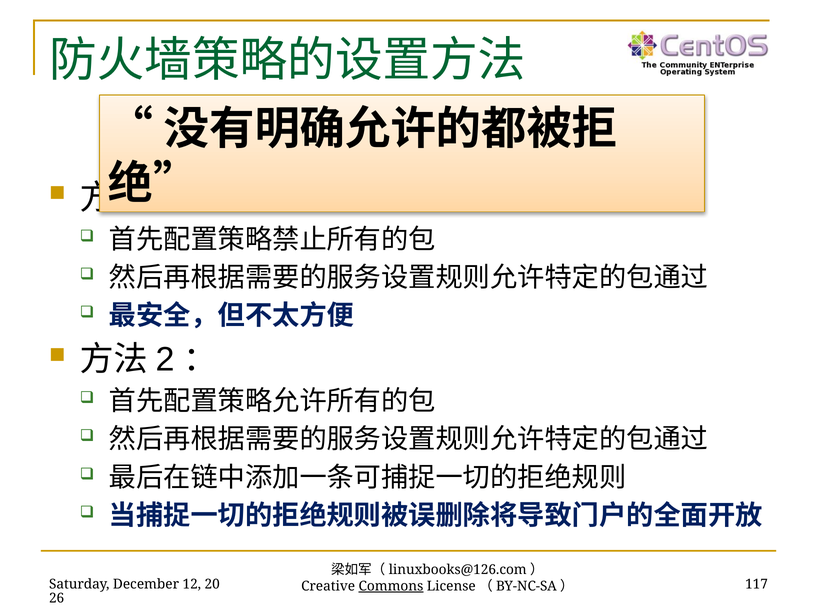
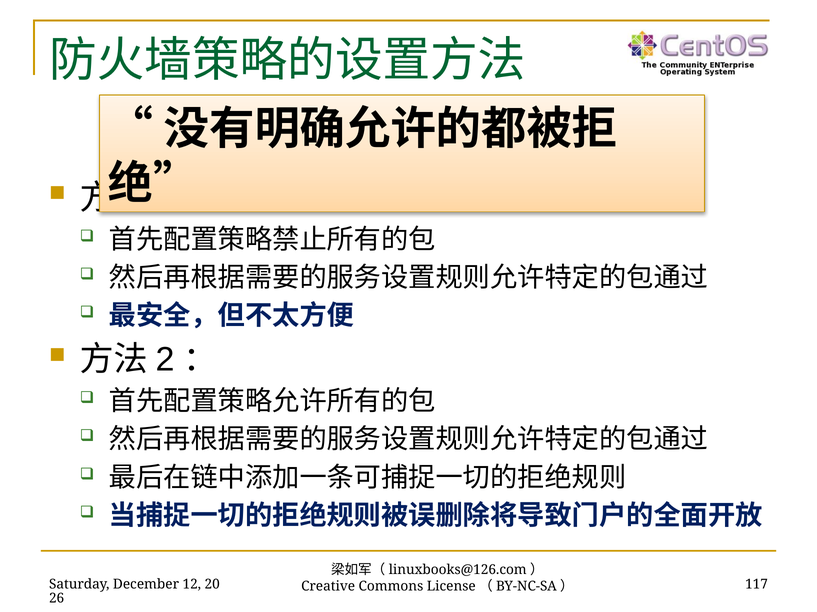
Commons underline: present -> none (391, 587)
